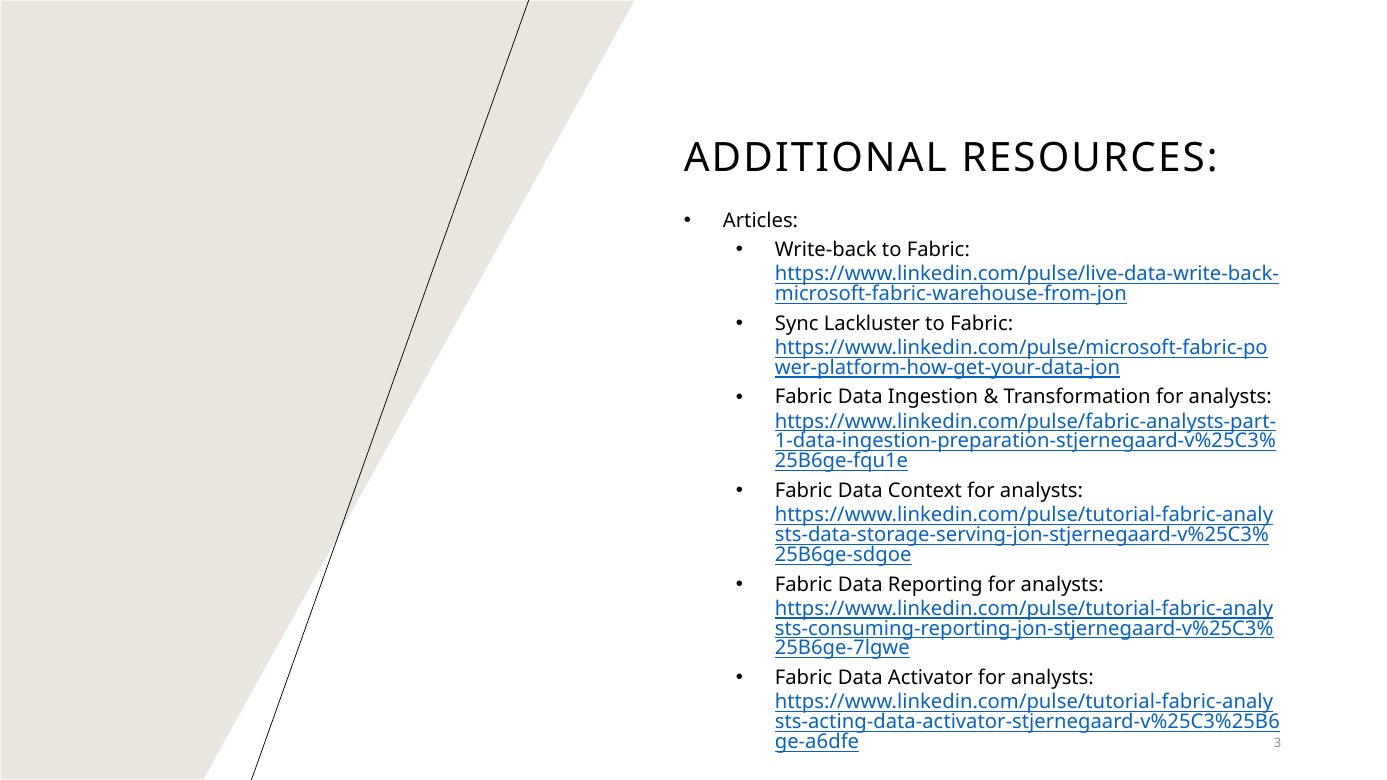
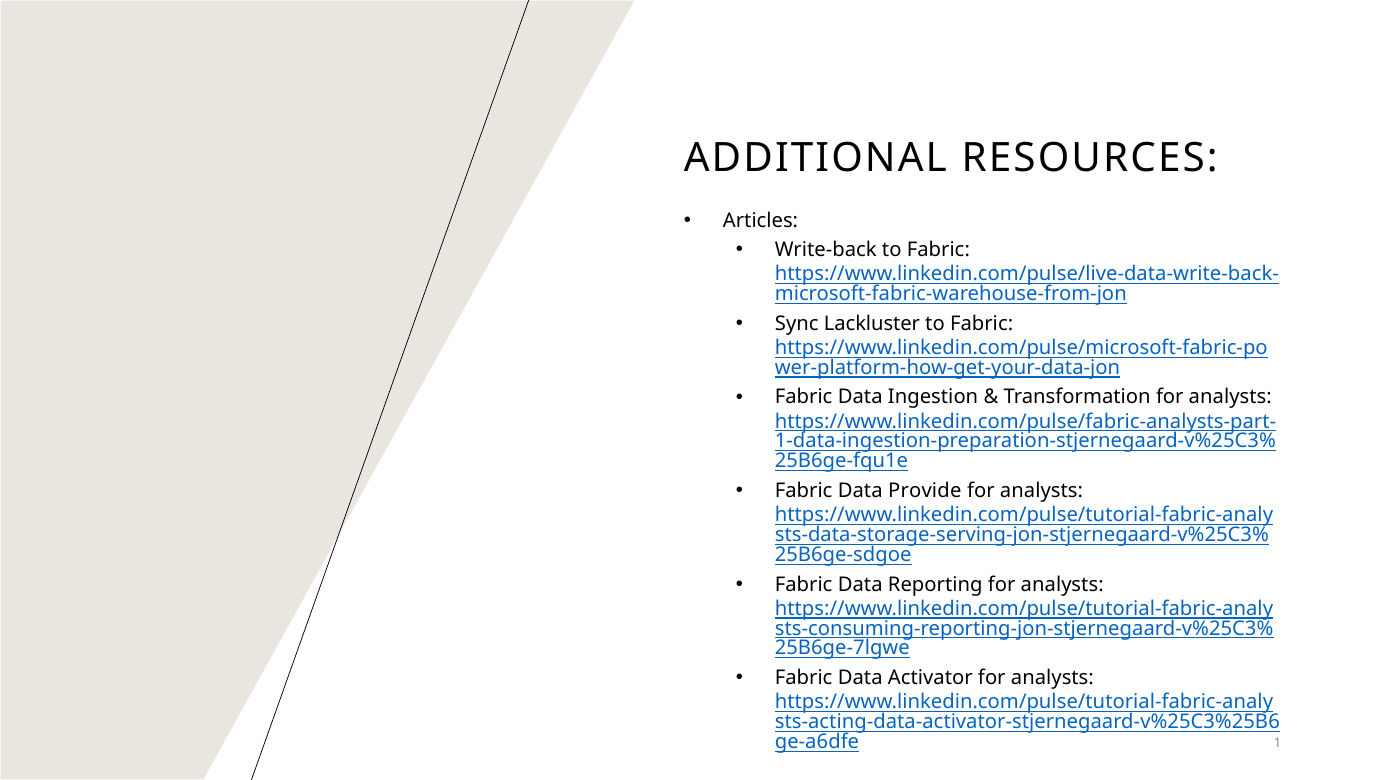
Context: Context -> Provide (925, 491)
3: 3 -> 1 (1278, 744)
